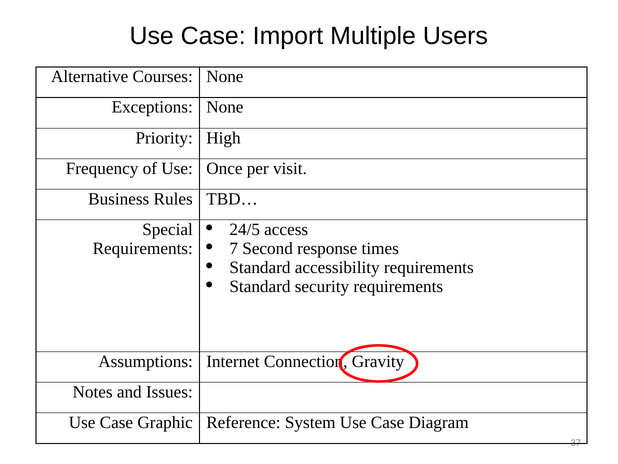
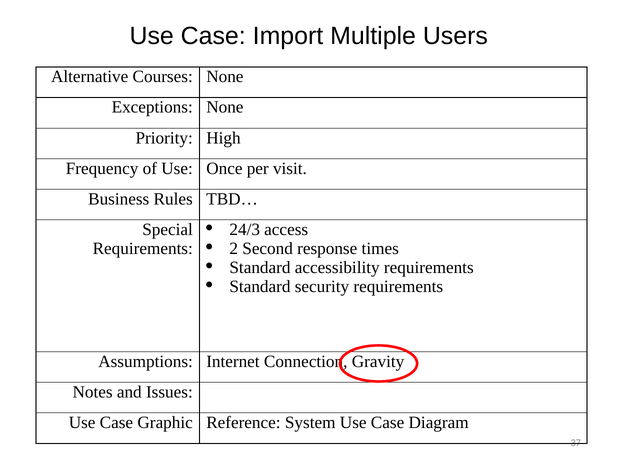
24/5: 24/5 -> 24/3 (245, 229)
7: 7 -> 2 (234, 248)
